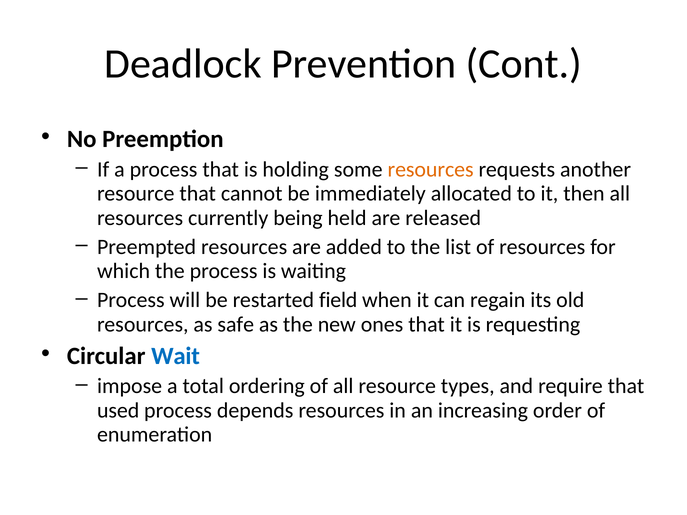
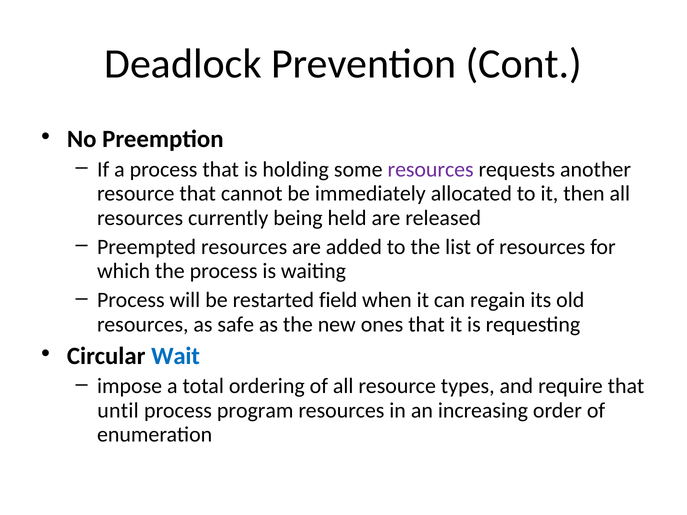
resources colour: orange -> purple (431, 170)
used: used -> until (118, 411)
depends: depends -> program (255, 411)
